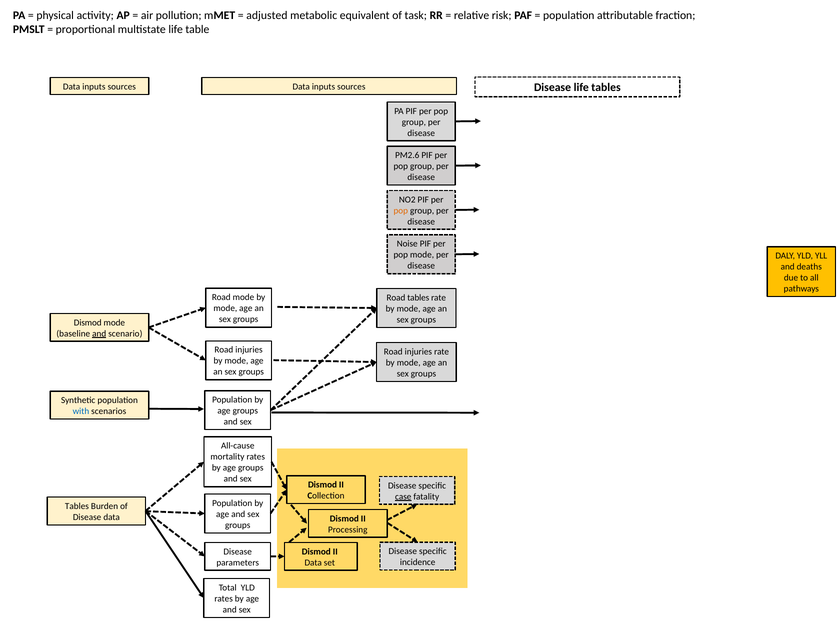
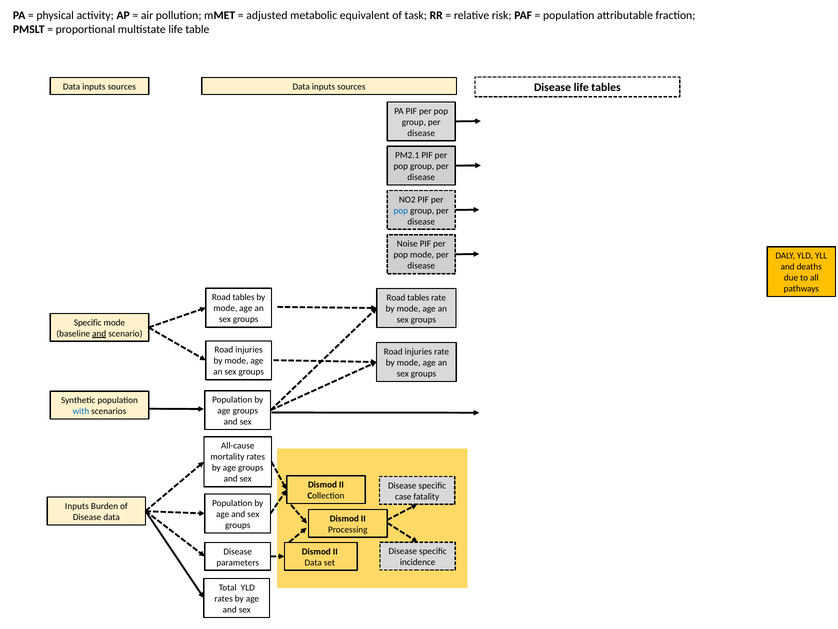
PM2.6: PM2.6 -> PM2.1 (407, 155)
pop colour: orange -> blue (401, 210)
mode: mode -> tables (244, 297)
Dismod: Dismod -> Specific (88, 322)
case underline: present -> none (403, 496)
Tables: Tables -> Inputs (77, 506)
